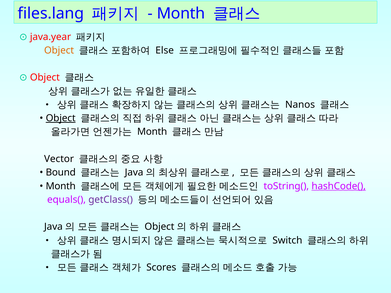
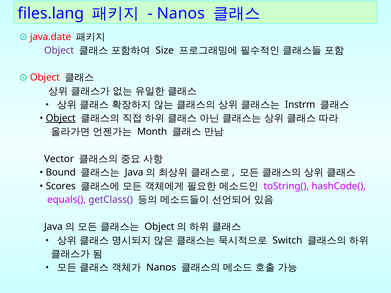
Month: Month -> Nanos (181, 13)
java.year: java.year -> java.date (51, 37)
Object colour: orange -> purple (59, 50)
Else: Else -> Size (165, 50)
Nanos: Nanos -> Instrm (300, 105)
Month: Month -> Scores (61, 186)
hashCode( underline: present -> none (339, 186)
Scores: Scores -> Nanos (161, 268)
